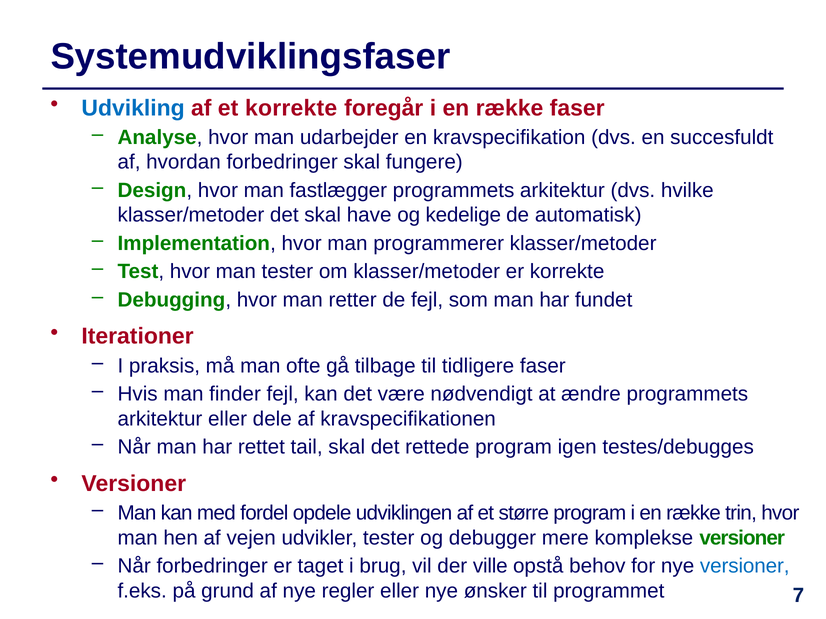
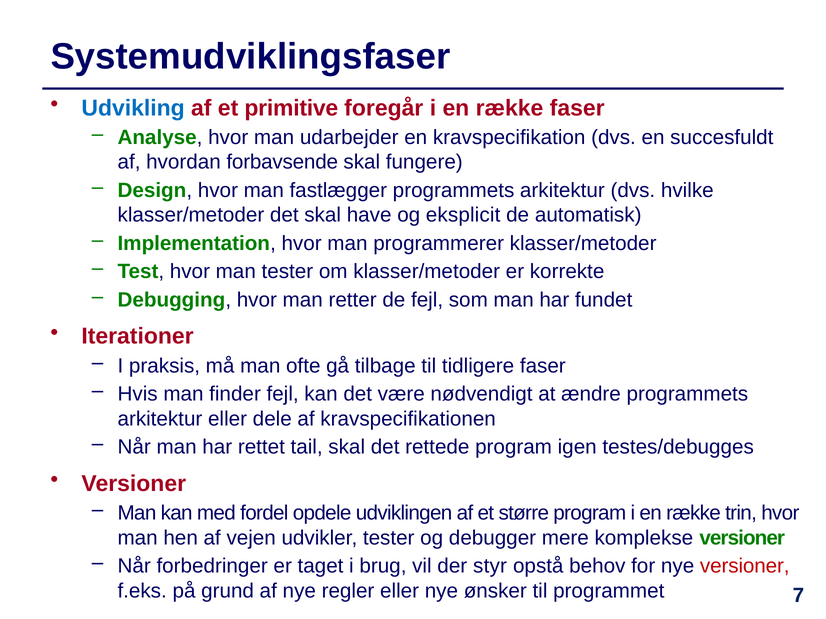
et korrekte: korrekte -> primitive (291, 108)
hvordan forbedringer: forbedringer -> forbavsende (282, 162)
kedelige: kedelige -> eksplicit (463, 215)
ville: ville -> styr (490, 566)
versioner colour: blue -> red (745, 566)
